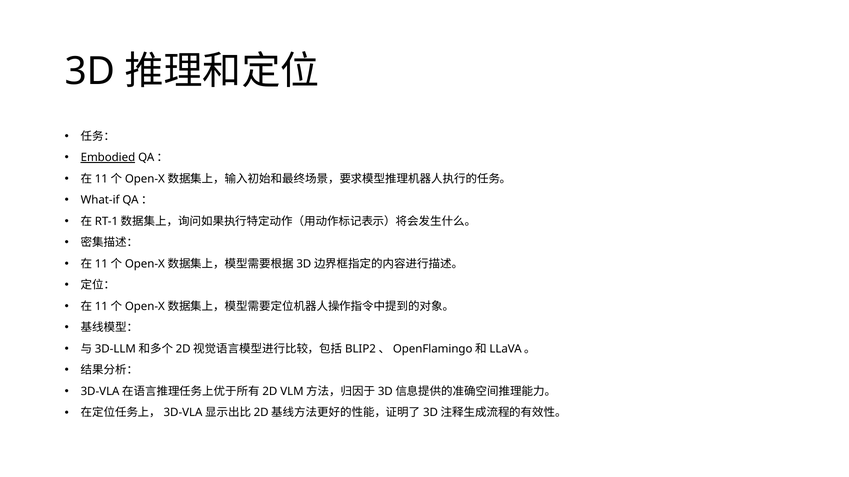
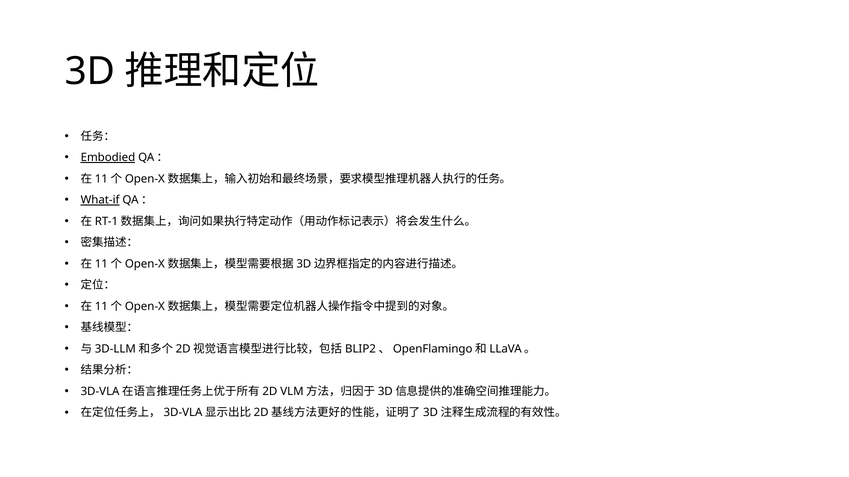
What-if underline: none -> present (100, 200)
